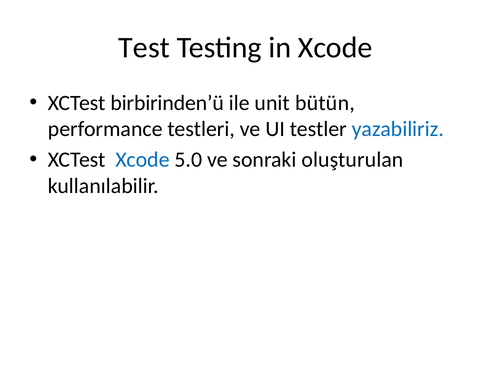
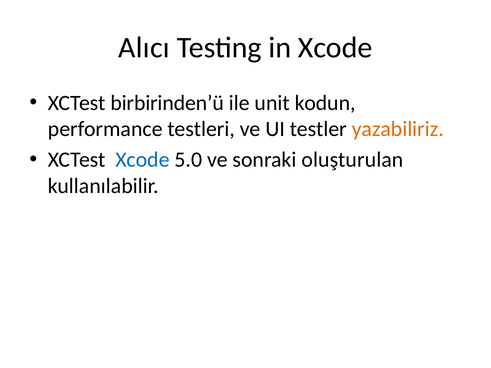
Test: Test -> Alıcı (144, 48)
bütün: bütün -> kodun (325, 103)
yazabiliriz colour: blue -> orange (398, 129)
